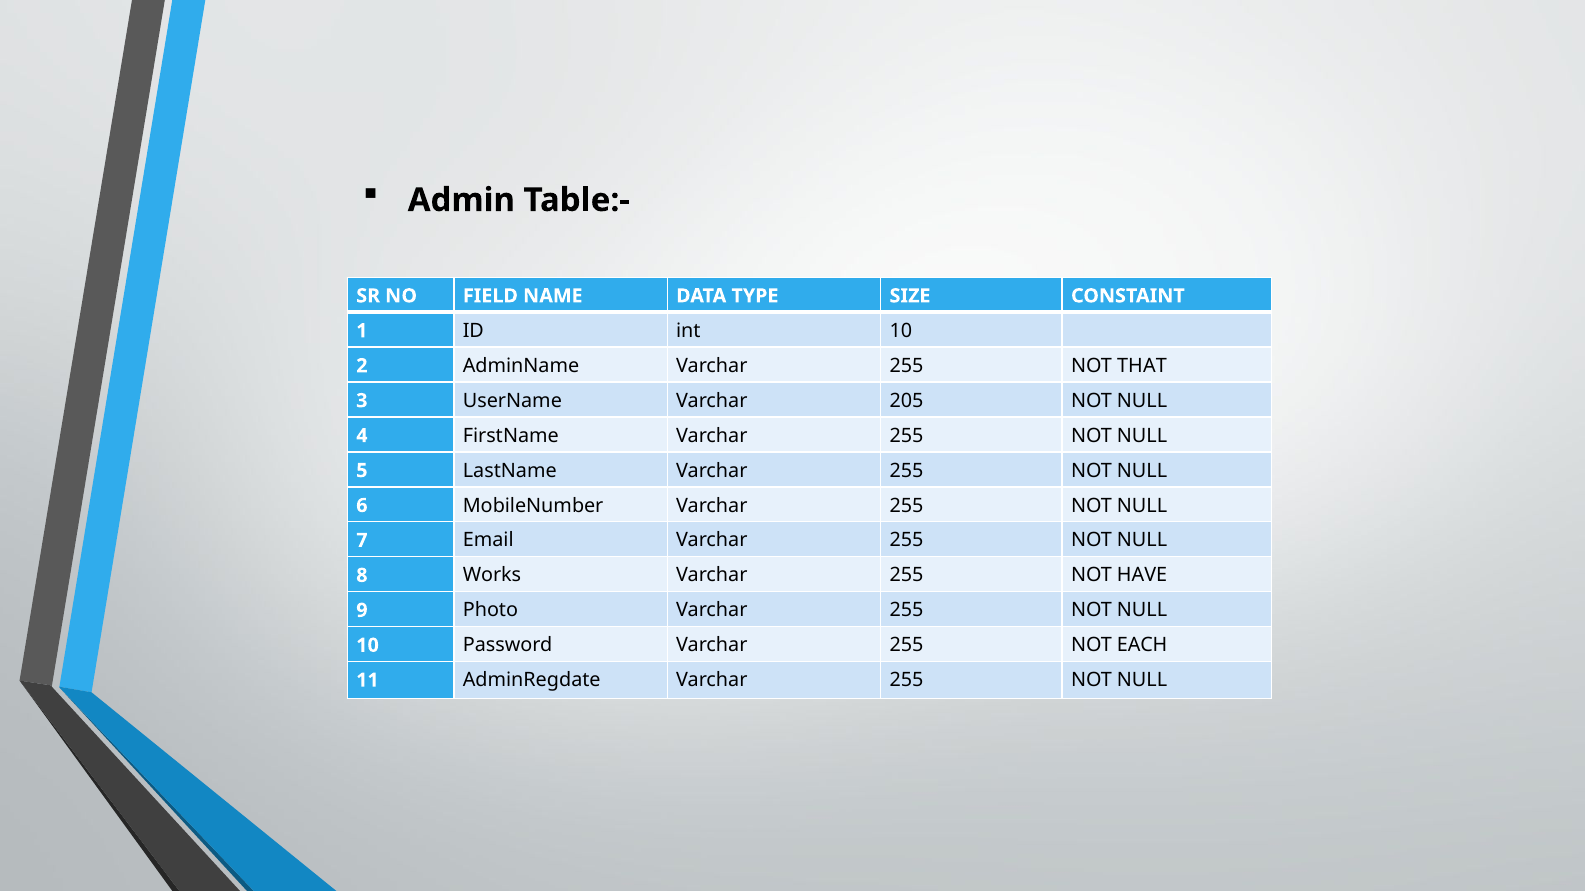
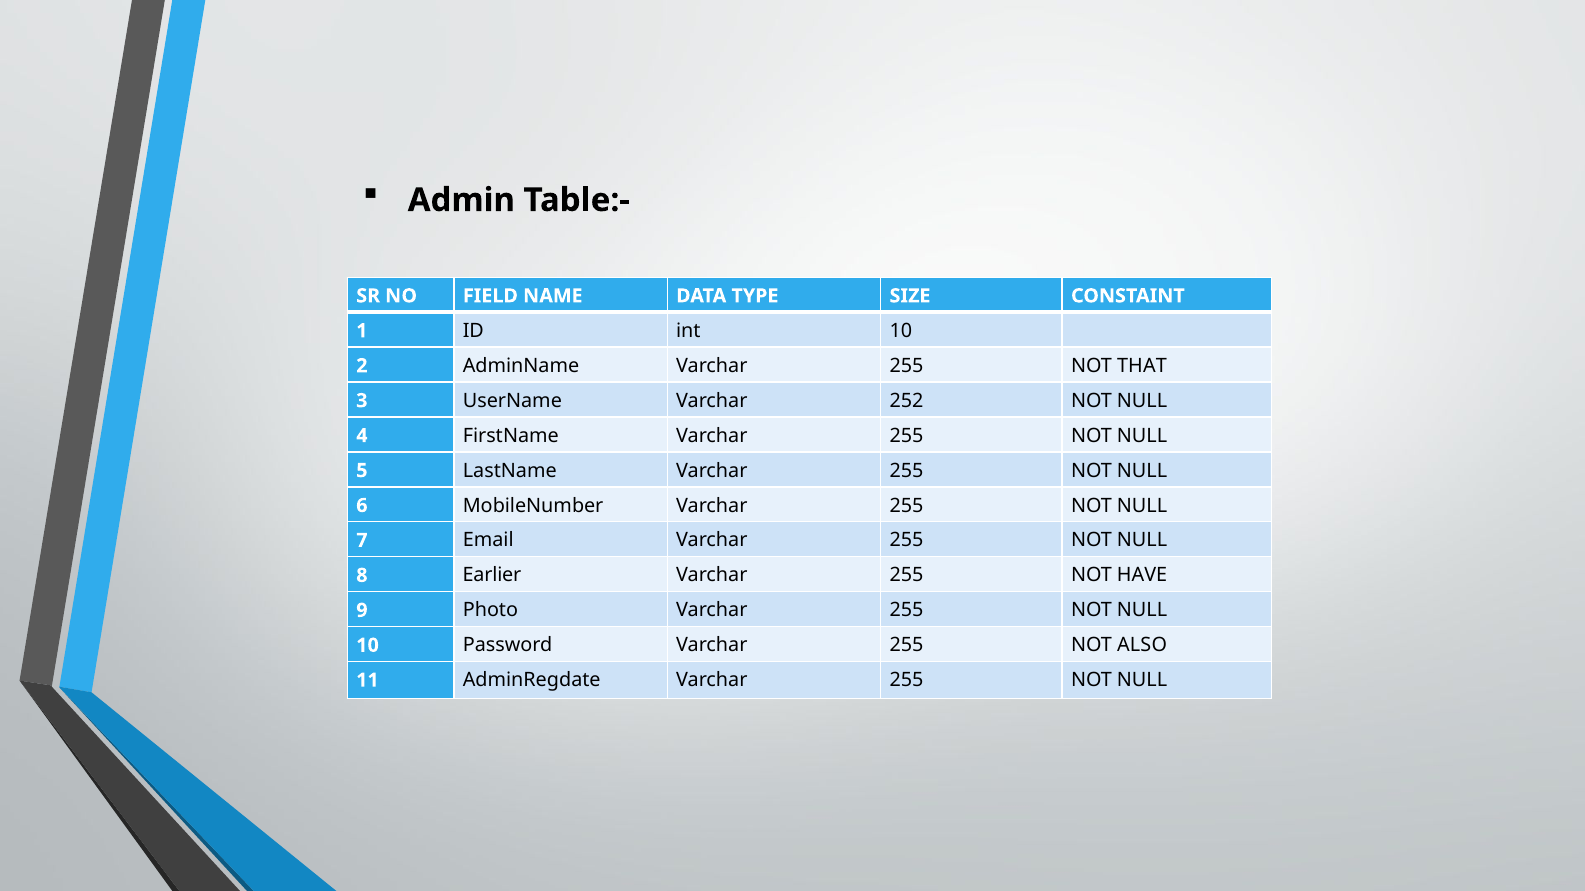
205: 205 -> 252 (907, 401)
Works: Works -> Earlier (492, 576)
EACH: EACH -> ALSO (1142, 646)
